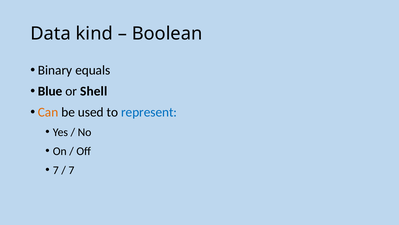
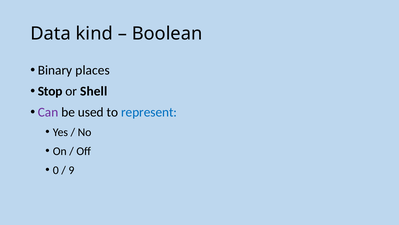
equals: equals -> places (93, 70)
Blue: Blue -> Stop (50, 91)
Can colour: orange -> purple (48, 112)
7: 7 -> 0 (56, 170)
7: 7 -> 9 (71, 170)
